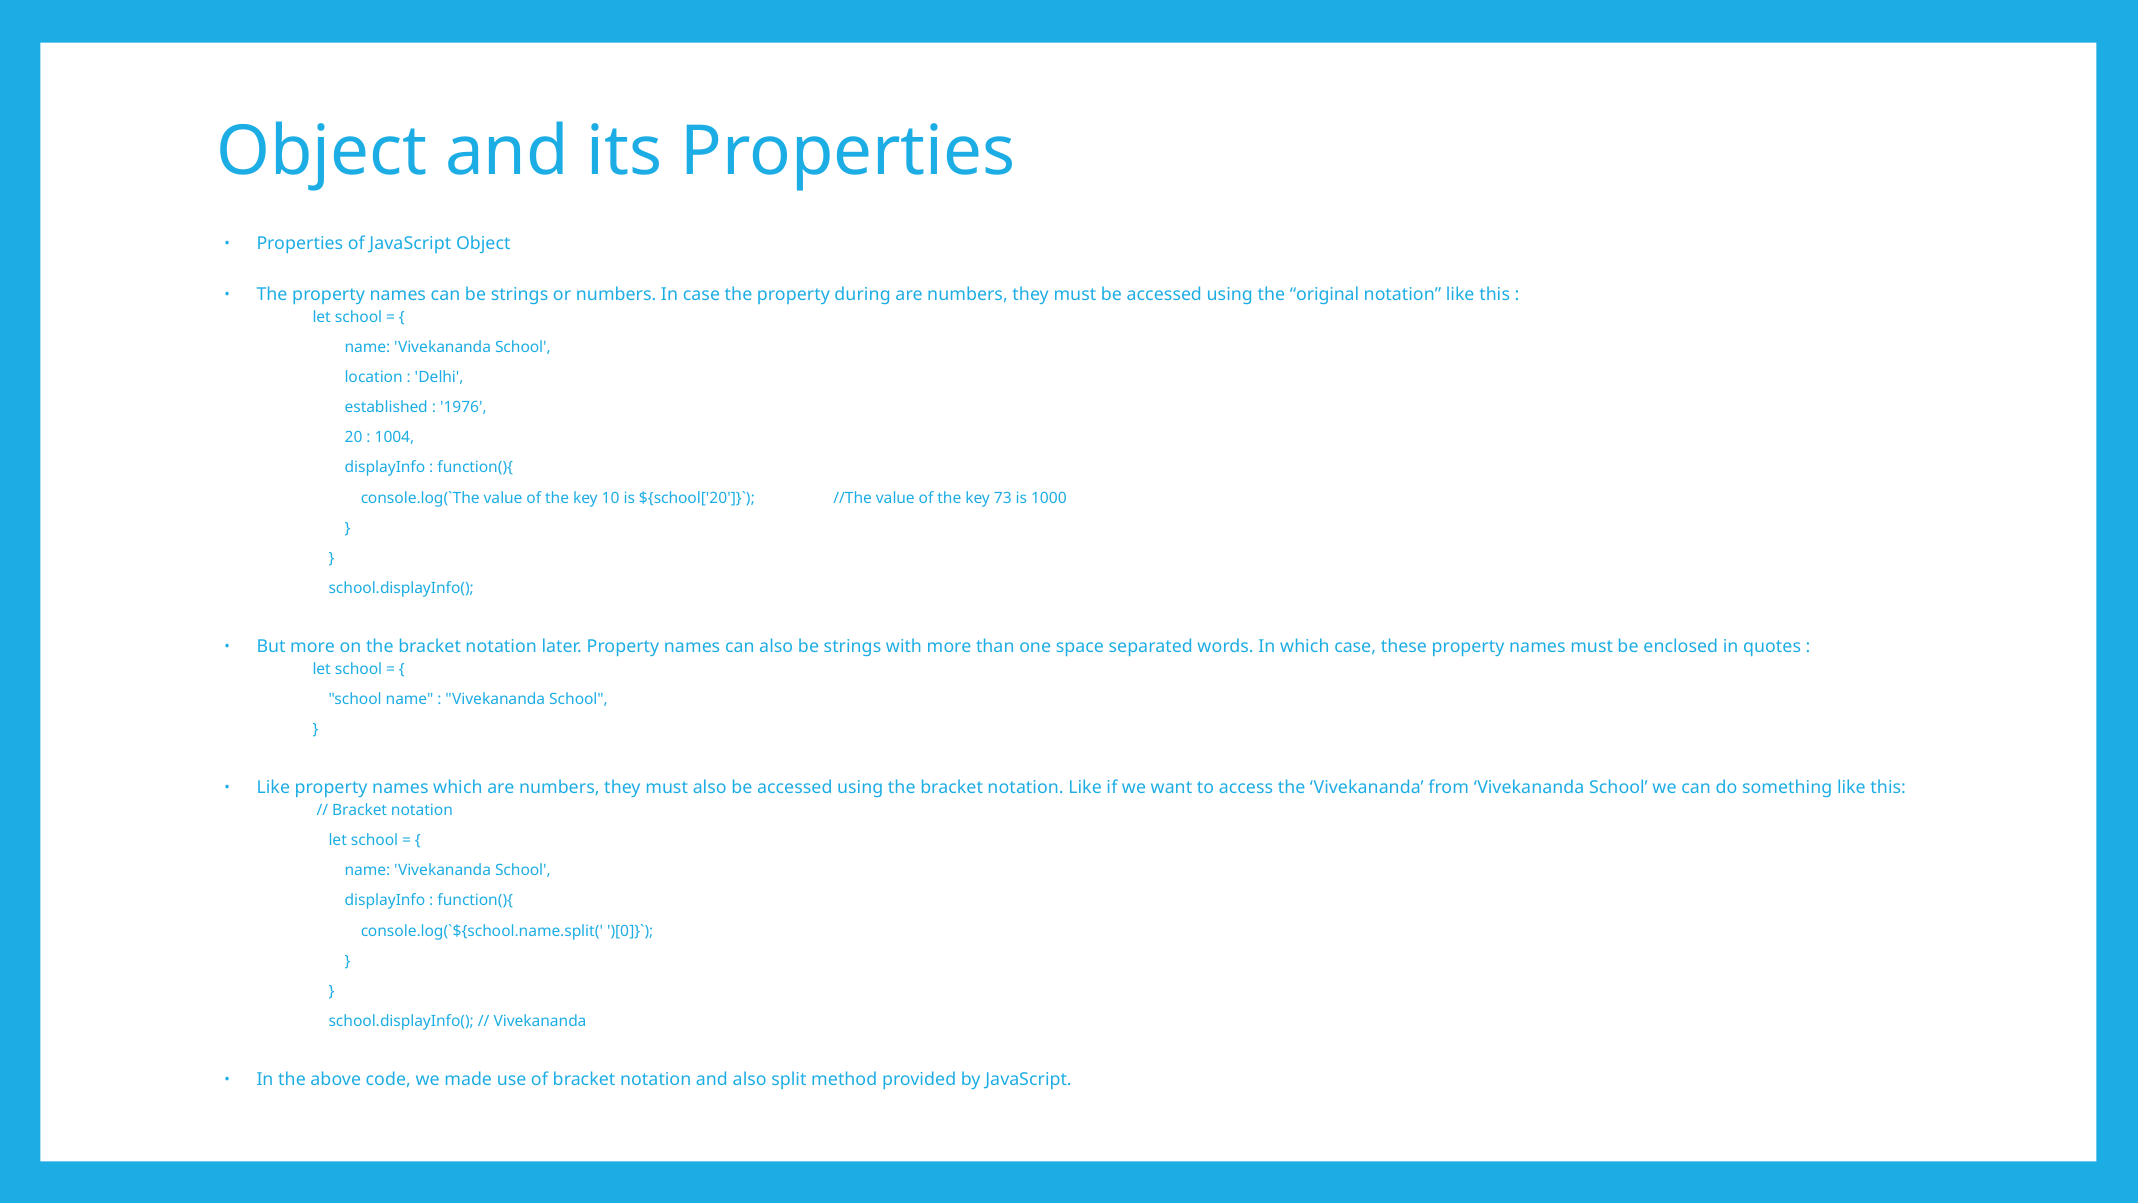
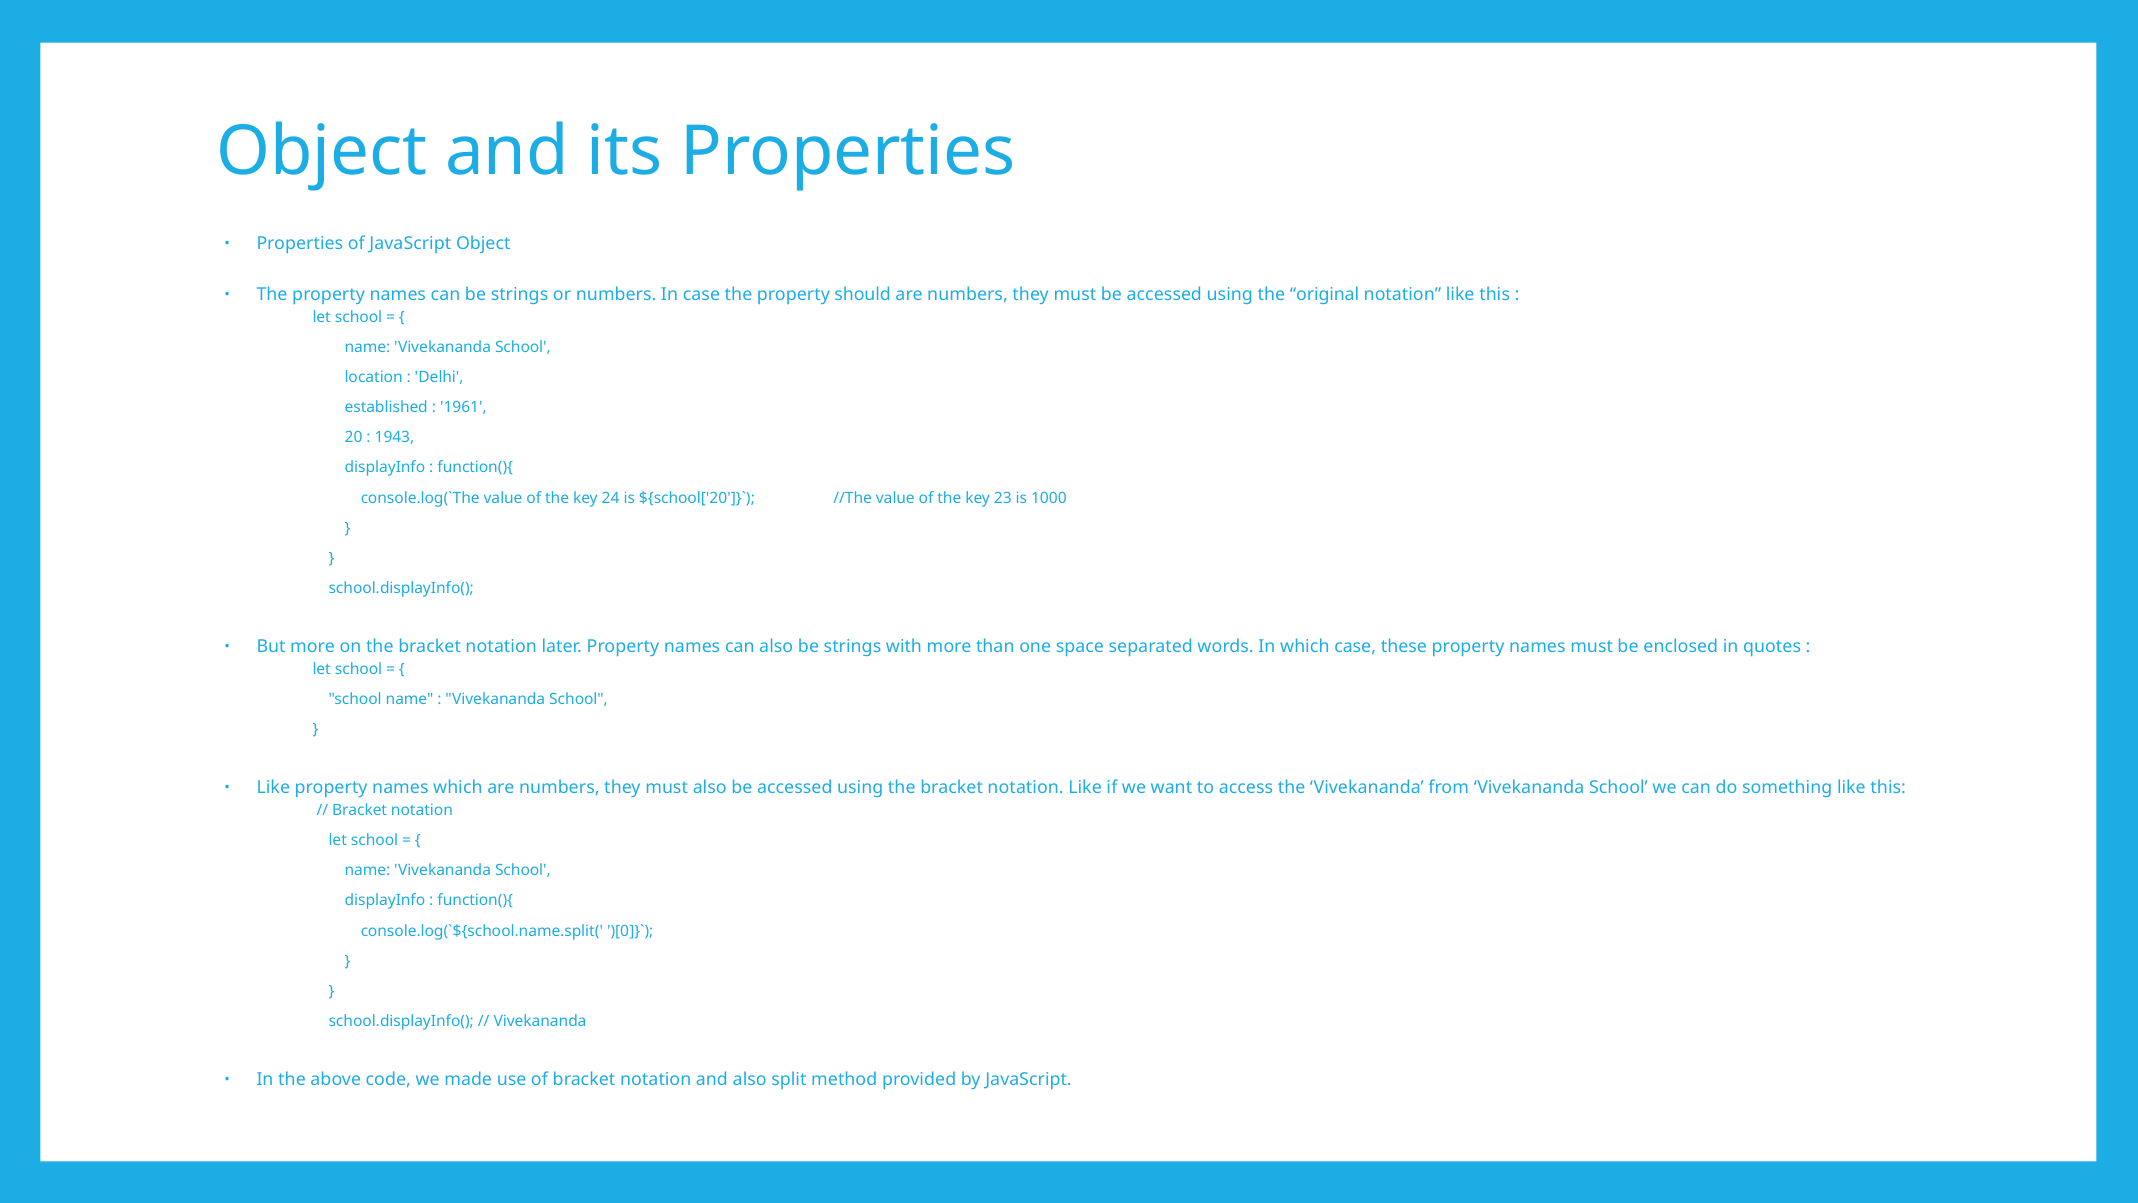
during: during -> should (863, 294)
1976: 1976 -> 1961 (463, 407)
1004: 1004 -> 1943 (394, 438)
10: 10 -> 24 (611, 498)
73: 73 -> 23 (1003, 498)
